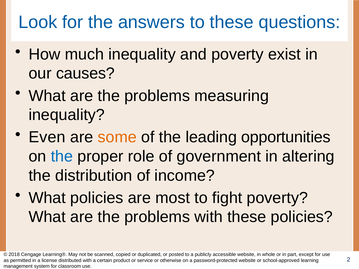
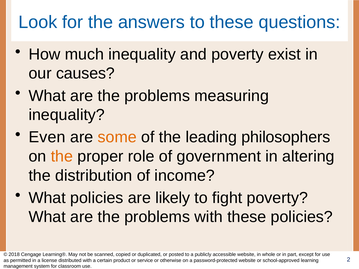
opportunities: opportunities -> philosophers (286, 137)
the colour: blue -> orange (62, 157)
most: most -> likely (173, 198)
